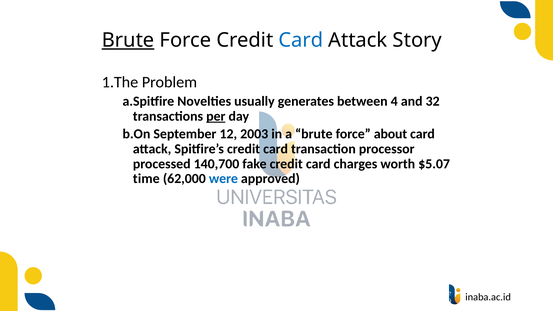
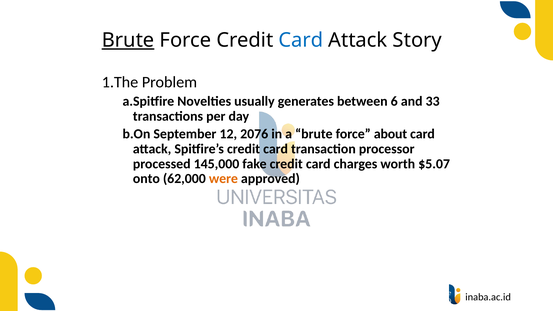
between 4: 4 -> 6 (394, 101)
32: 32 -> 33 (433, 101)
per underline: present -> none (216, 116)
2003: 2003 -> 2076 (254, 134)
140,700: 140,700 -> 145,000 (216, 164)
time: time -> onto (146, 179)
were colour: blue -> orange (223, 179)
